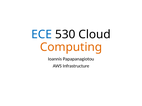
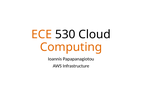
ECE colour: blue -> orange (42, 35)
